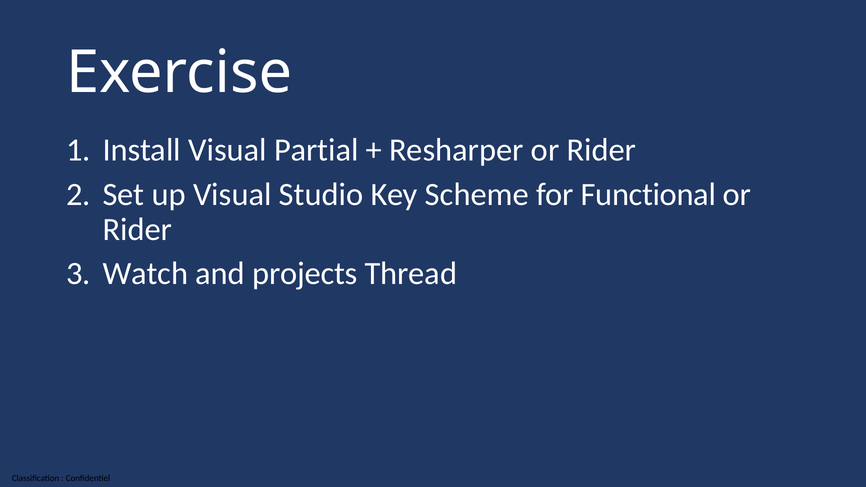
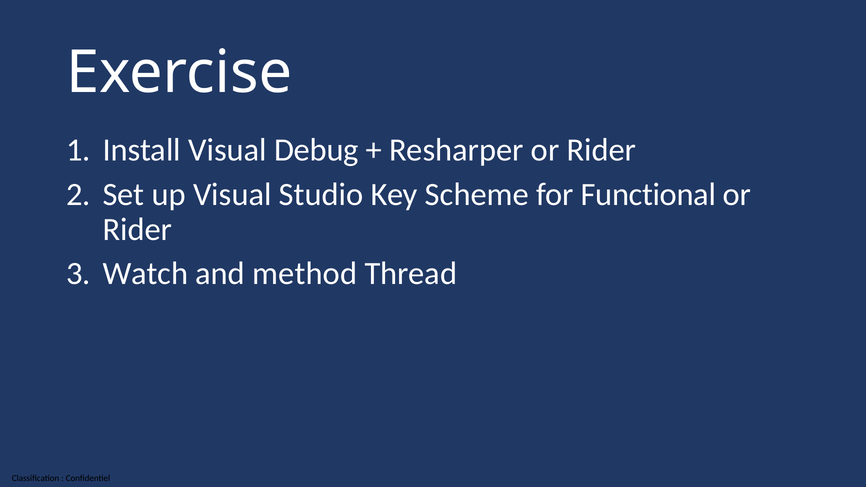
Partial: Partial -> Debug (316, 150)
projects: projects -> method (305, 274)
